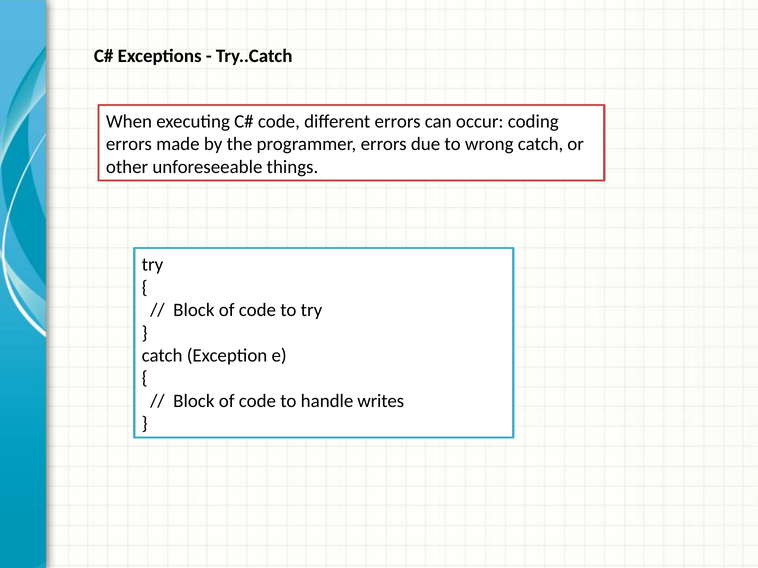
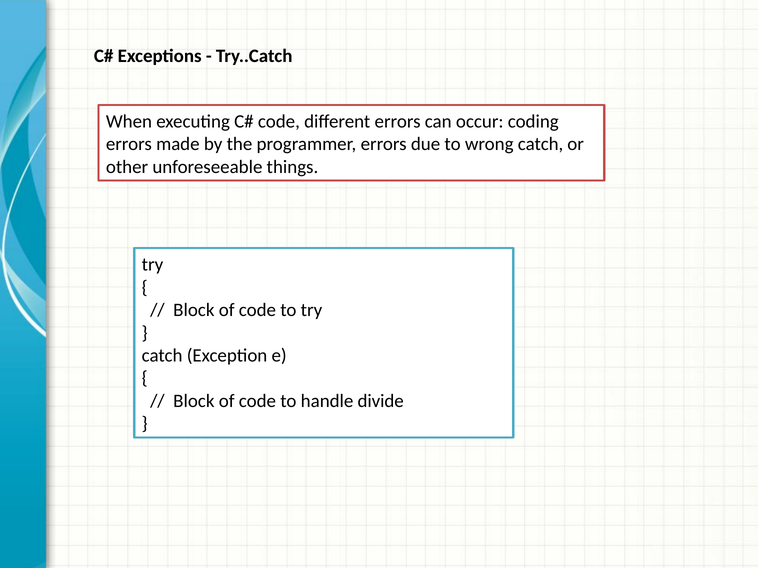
writes: writes -> divide (381, 401)
